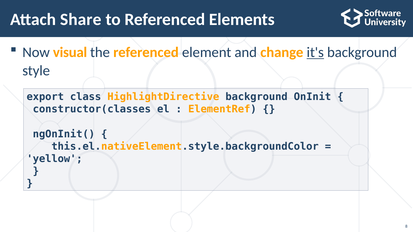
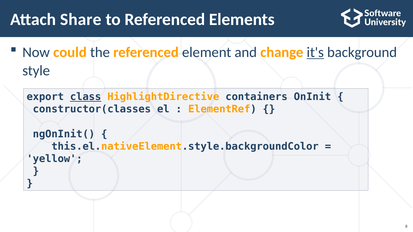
visual: visual -> could (70, 52)
class underline: none -> present (86, 97)
HighlightDirective background: background -> containers (257, 97)
